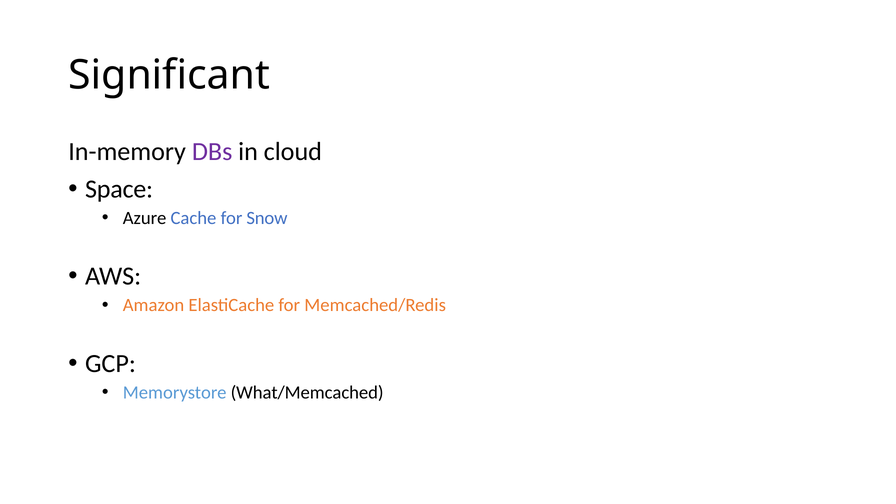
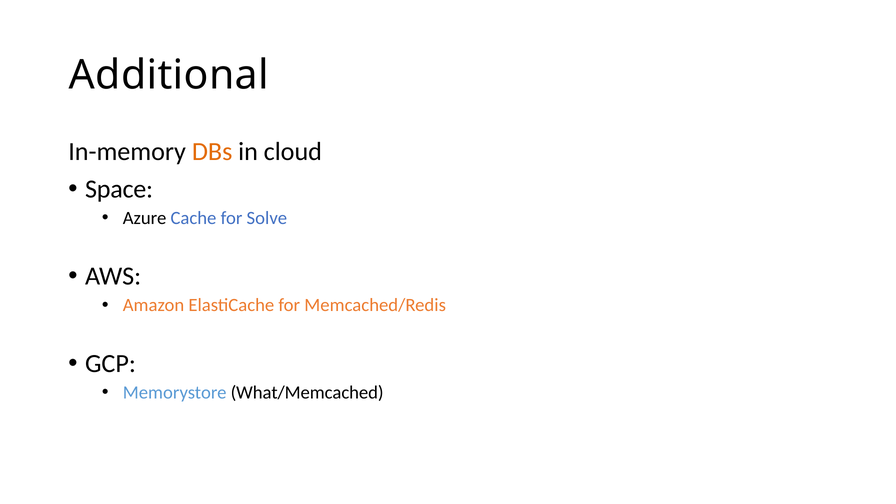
Significant: Significant -> Additional (169, 75)
DBs colour: purple -> orange (212, 151)
Snow: Snow -> Solve (267, 218)
